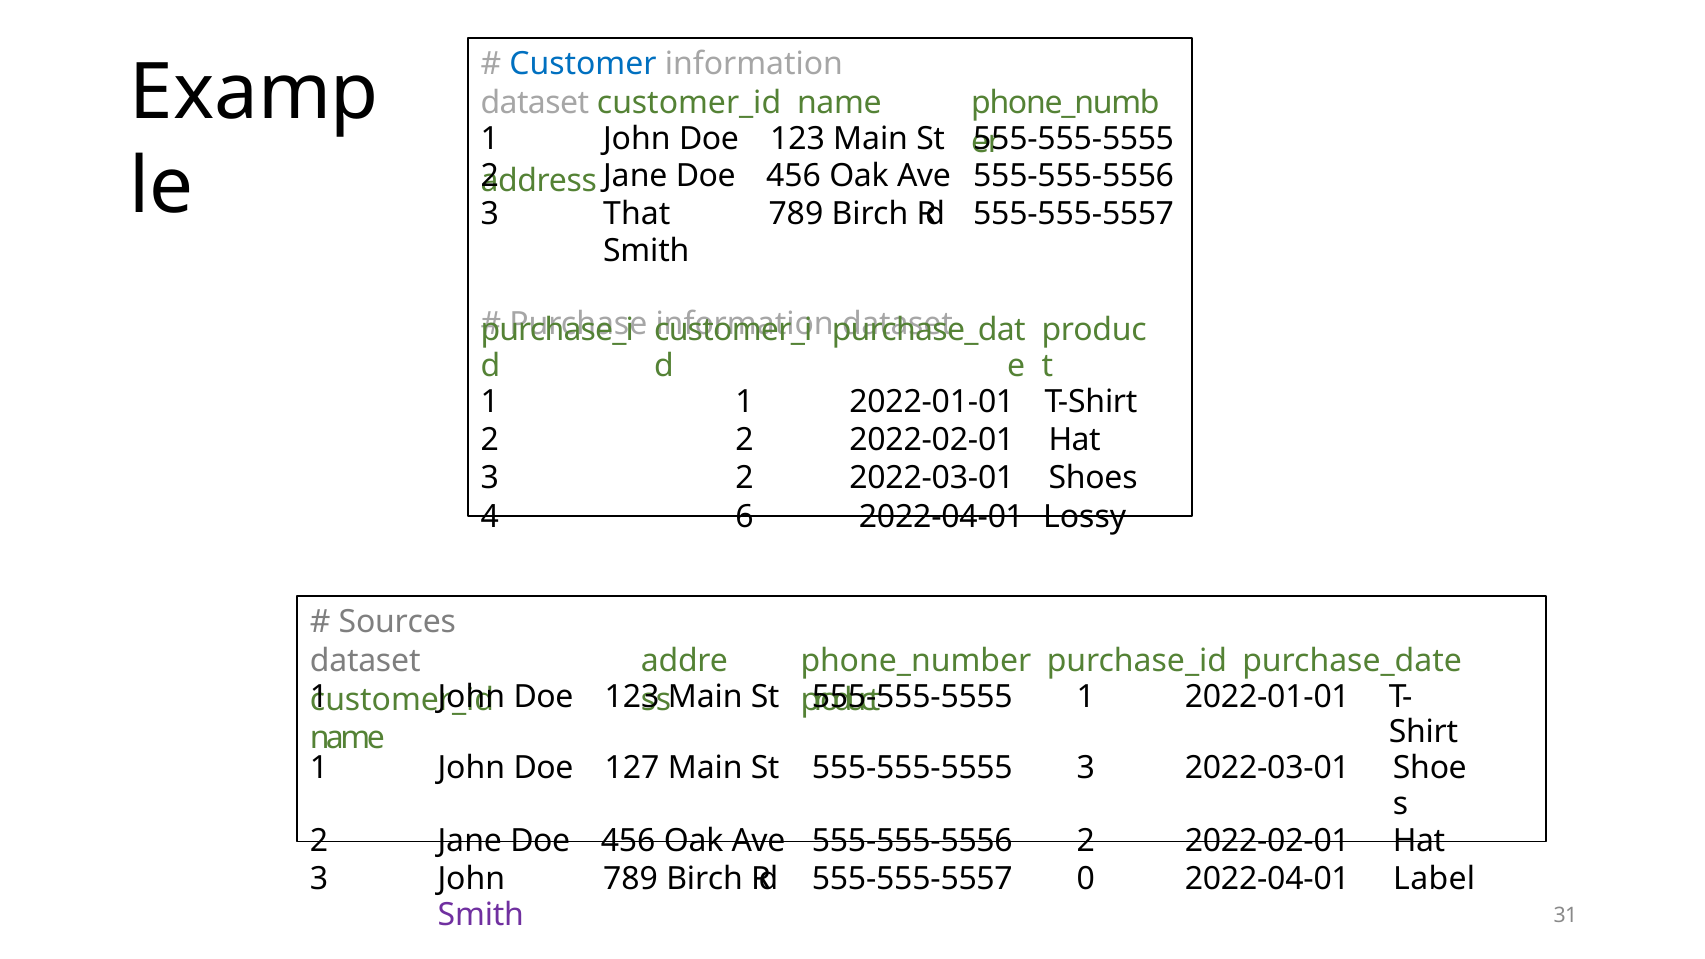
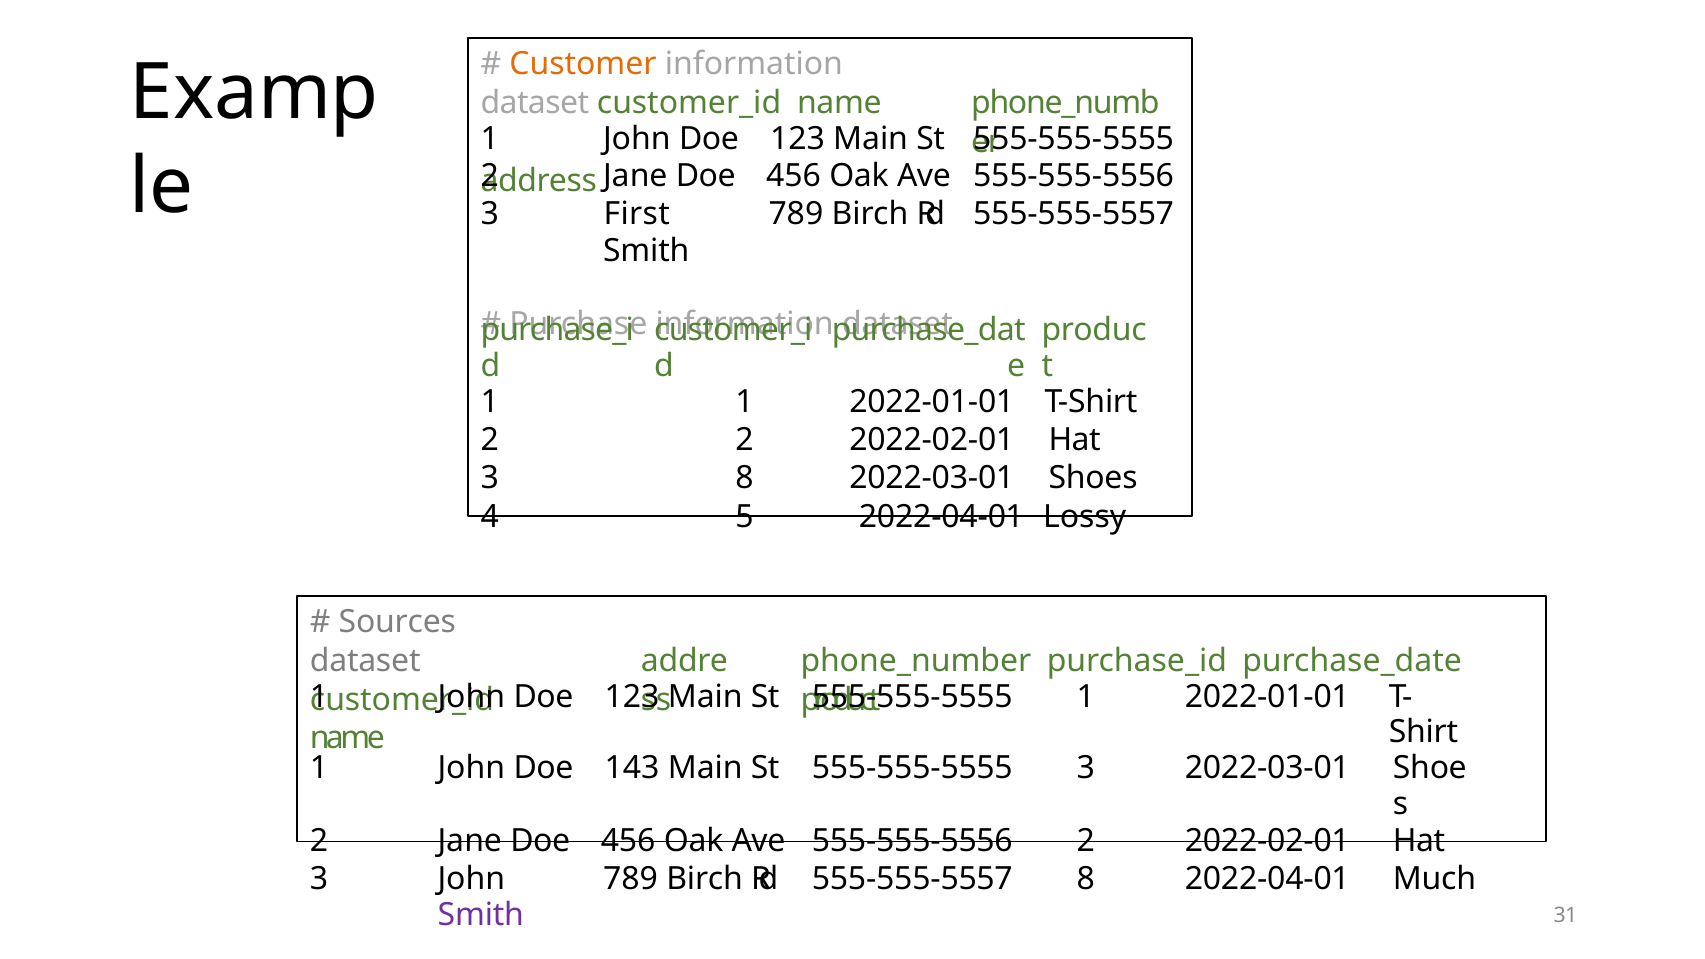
Customer colour: blue -> orange (583, 64)
That: That -> First (637, 214)
3 2: 2 -> 8 (744, 478)
6: 6 -> 5 (744, 517)
127: 127 -> 143 (632, 768)
555-555-5557 0: 0 -> 8 (1086, 879)
Label: Label -> Much (1434, 879)
